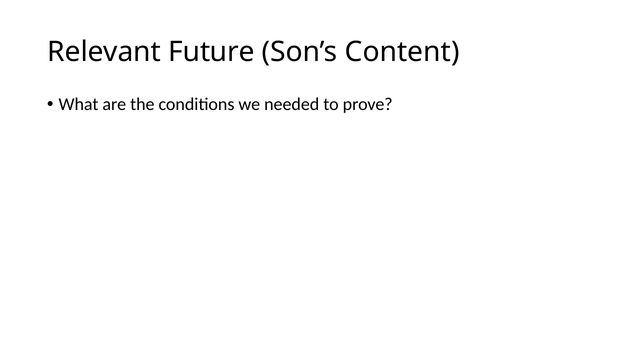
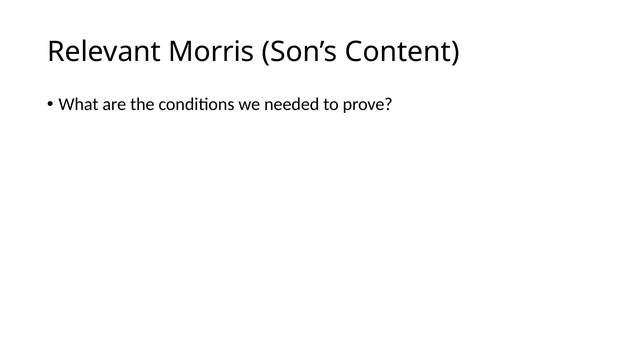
Future: Future -> Morris (211, 52)
